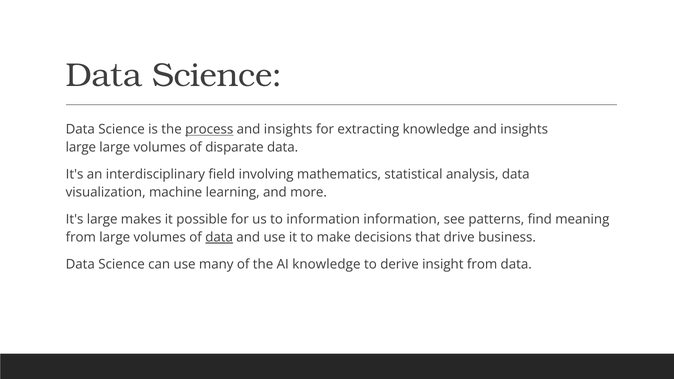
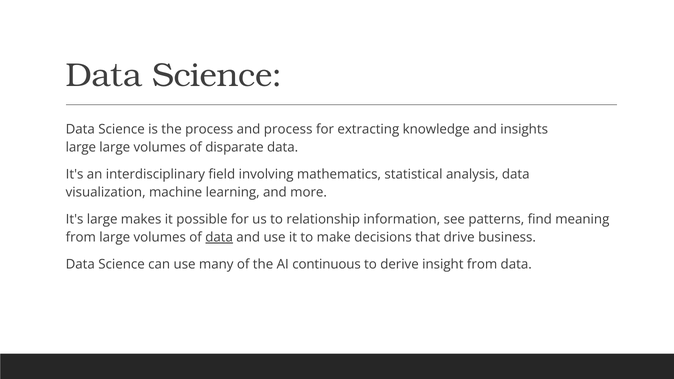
process underline: present -> none (209, 130)
insights: insights -> process (288, 130)
to information: information -> relationship (323, 220)
AI knowledge: knowledge -> continuous (327, 265)
